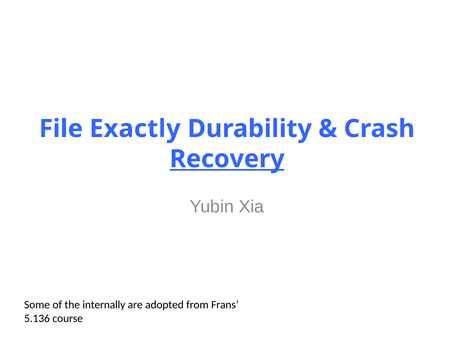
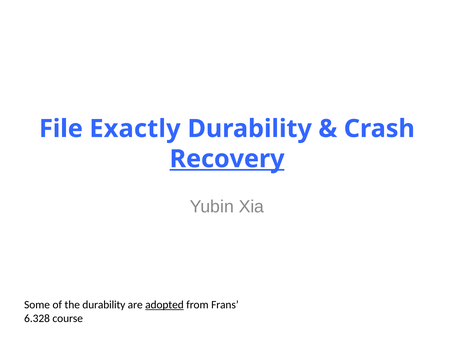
the internally: internally -> durability (104, 305)
adopted underline: none -> present (164, 305)
5.136: 5.136 -> 6.328 (37, 319)
